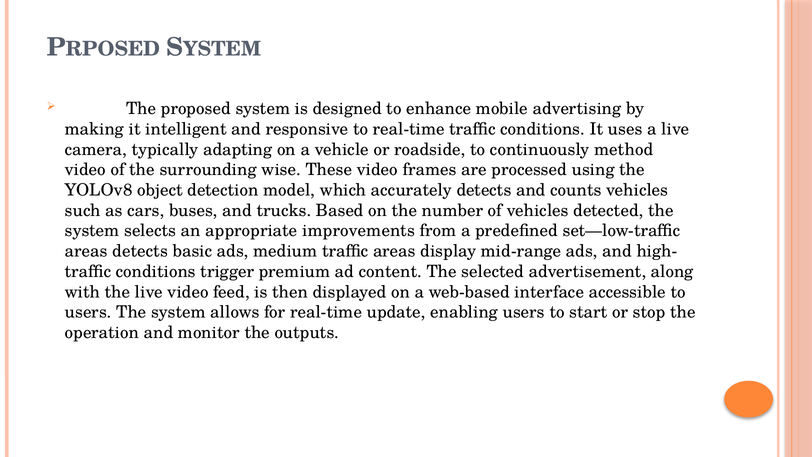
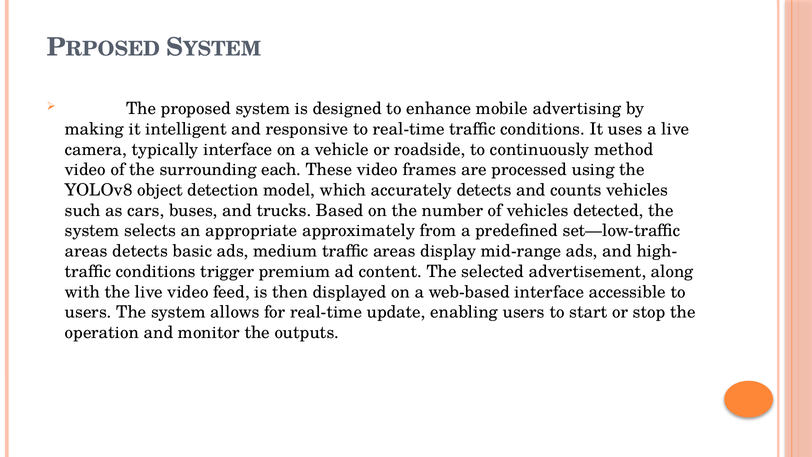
typically adapting: adapting -> interface (238, 149)
wise: wise -> each (281, 170)
improvements: improvements -> approximately (359, 231)
